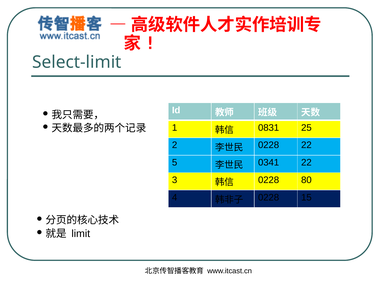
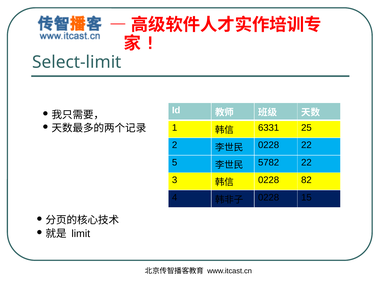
0831: 0831 -> 6331 (269, 128)
0341: 0341 -> 5782 (269, 163)
80: 80 -> 82 (306, 180)
